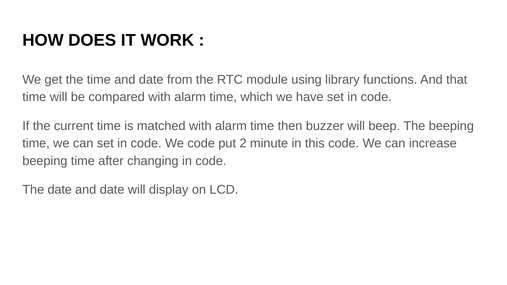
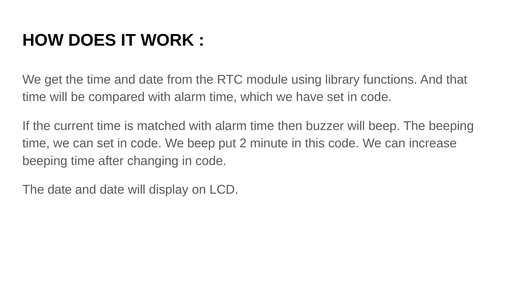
We code: code -> beep (201, 143)
